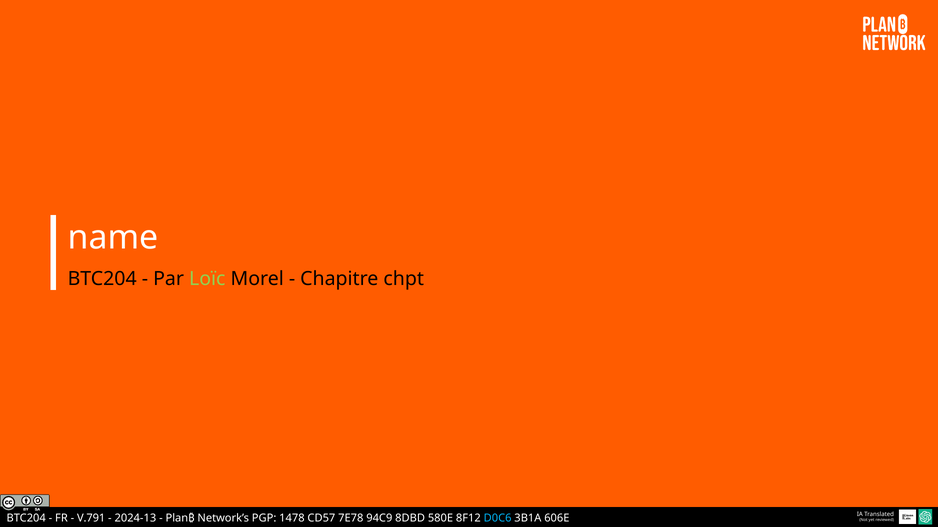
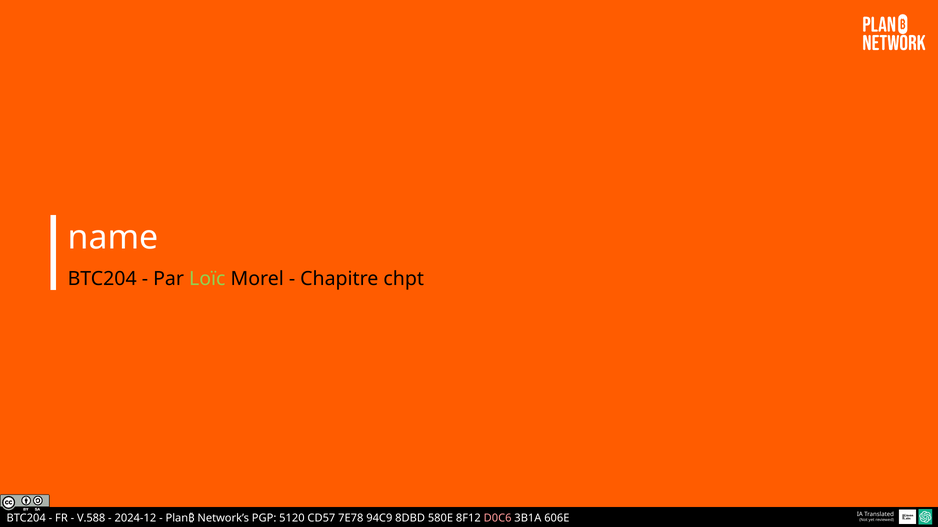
V.791: V.791 -> V.588 (91, 519)
2024-13: 2024-13 -> 2024-12 (135, 519)
1478: 1478 -> 5120 (292, 519)
D0C6 colour: light blue -> pink (498, 519)
